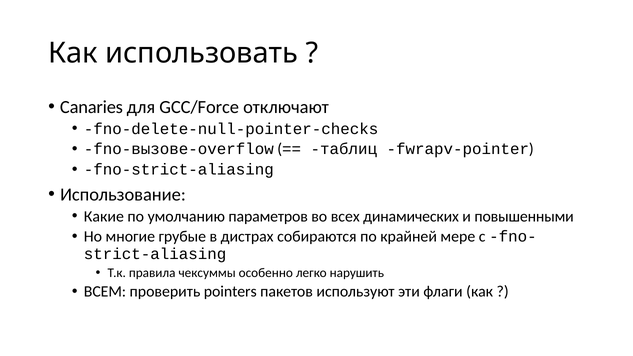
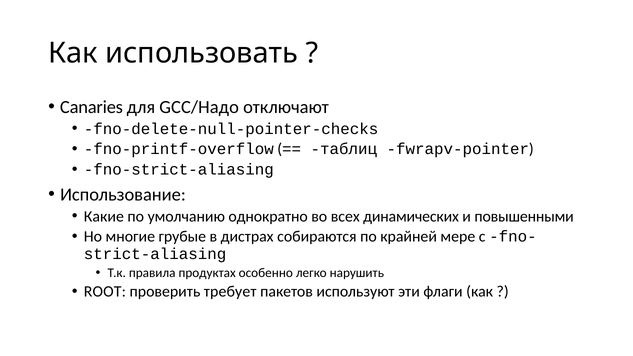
GCC/Force: GCC/Force -> GCC/Надо (199, 107)
fno-вызове-overflow: fno-вызове-overflow -> fno-printf-overflow (179, 149)
параметров: параметров -> однократно (268, 216)
чексуммы: чексуммы -> продуктах (207, 273)
ВСЕМ: ВСЕМ -> ROOT (105, 292)
pointers: pointers -> требует (230, 292)
